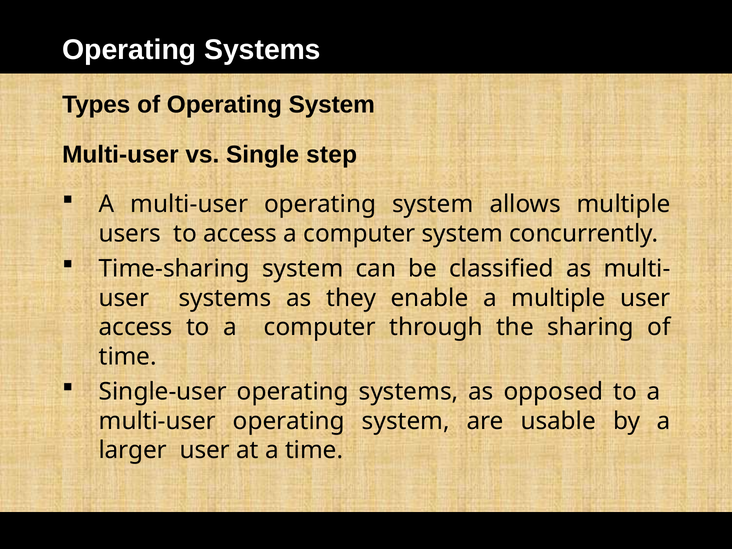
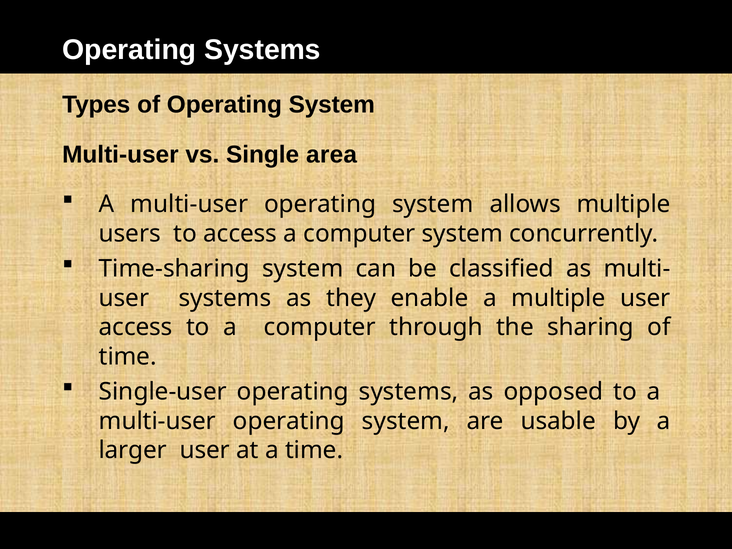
step: step -> area (332, 155)
